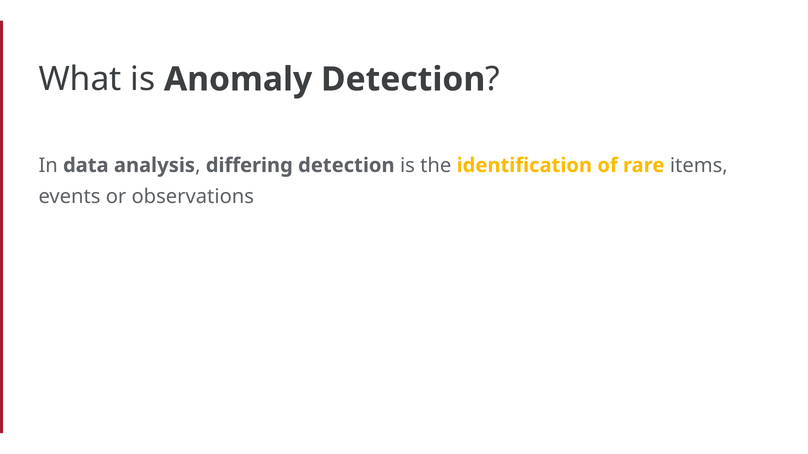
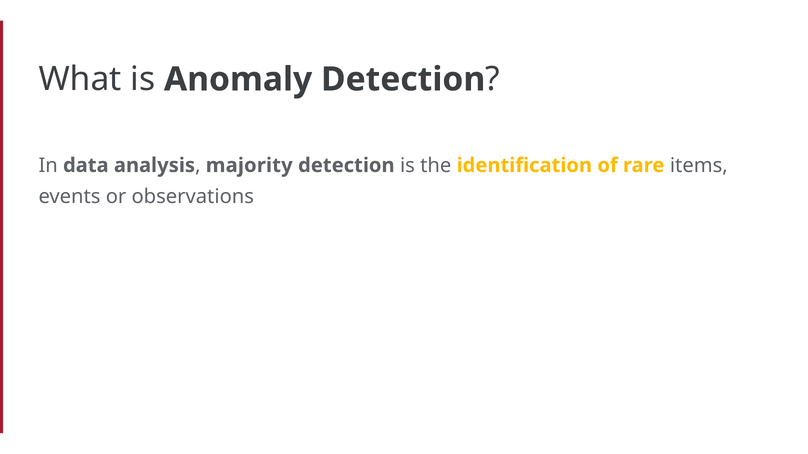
differing: differing -> majority (249, 166)
